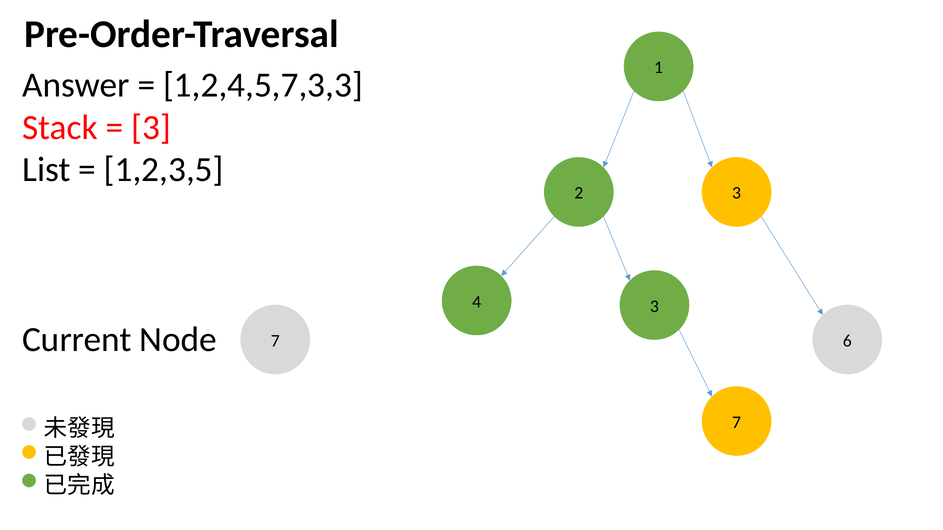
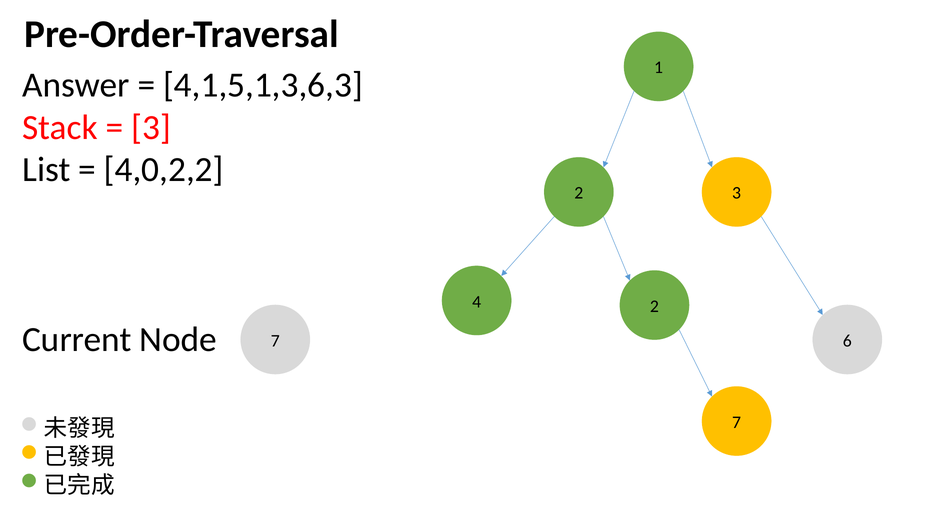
1,2,4,5,7,3,3: 1,2,4,5,7,3,3 -> 4,1,5,1,3,6,3 (263, 85)
1,2,3,5: 1,2,3,5 -> 4,0,2,2 (164, 170)
4 3: 3 -> 2 (654, 307)
